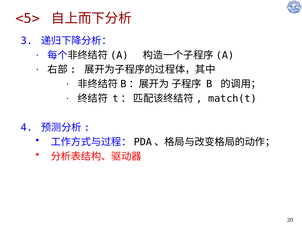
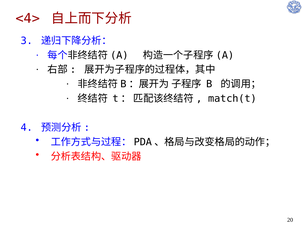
<5>: <5> -> <4> (28, 19)
